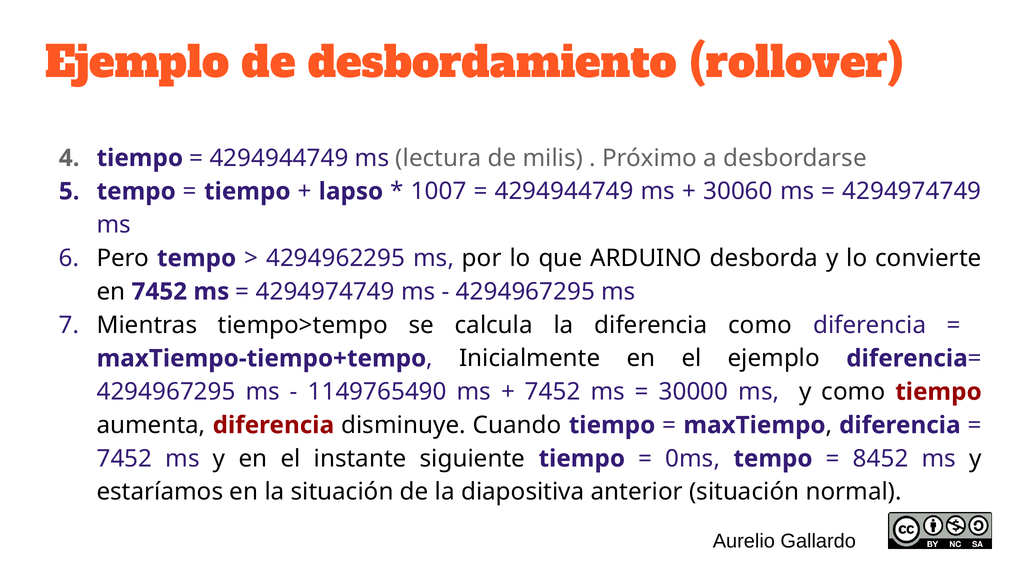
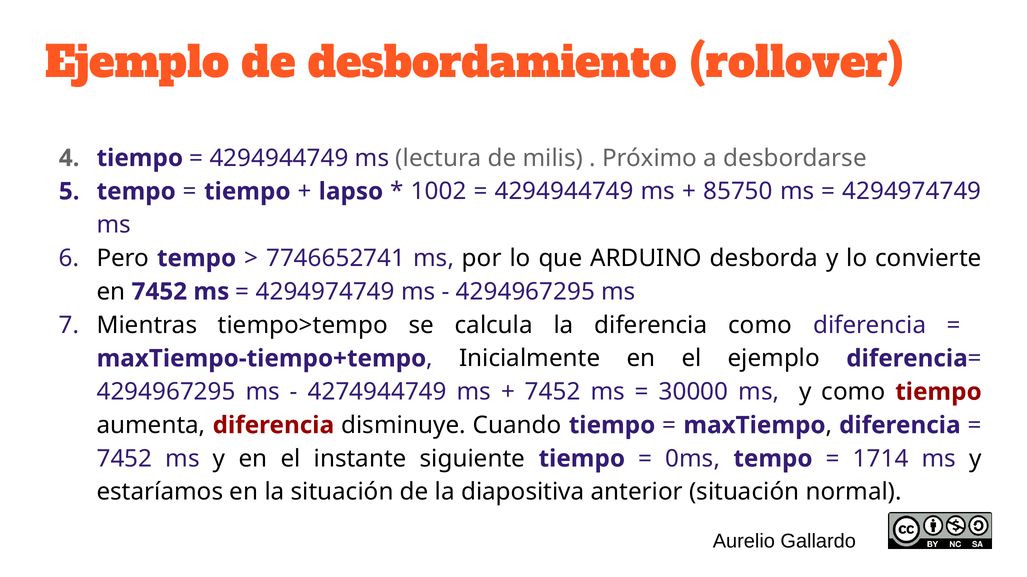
1007: 1007 -> 1002 (439, 192)
30060: 30060 -> 85750 (738, 192)
4294962295: 4294962295 -> 7746652741 (336, 259)
1149765490: 1149765490 -> 4274944749 (377, 392)
8452: 8452 -> 1714 (881, 459)
